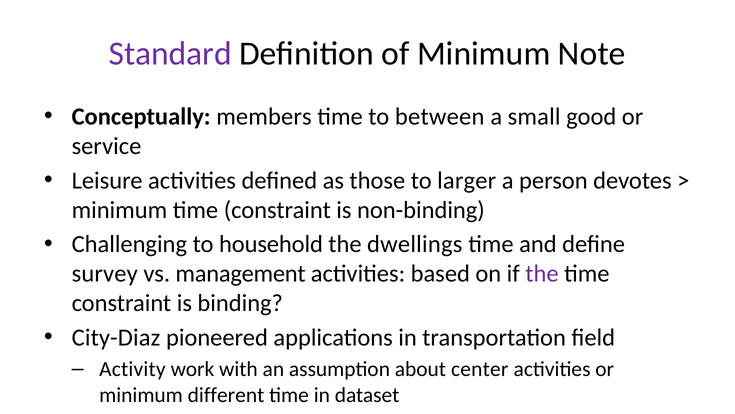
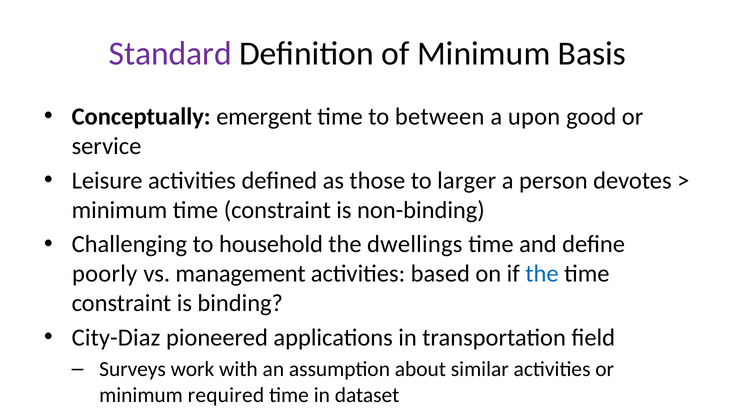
Note: Note -> Basis (592, 53)
members: members -> emergent (264, 117)
small: small -> upon (534, 117)
survey: survey -> poorly (105, 273)
the colour: purple -> blue (542, 273)
Activity: Activity -> Surveys (133, 369)
center: center -> similar (480, 369)
different: different -> required (226, 394)
